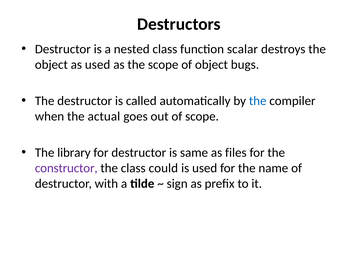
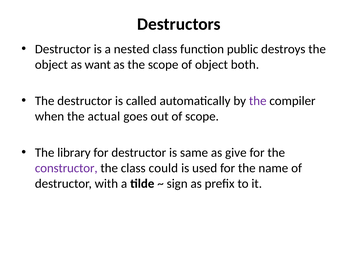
scalar: scalar -> public (243, 49)
as used: used -> want (98, 65)
bugs: bugs -> both (245, 65)
the colour: blue -> purple (258, 101)
files: files -> give (236, 153)
